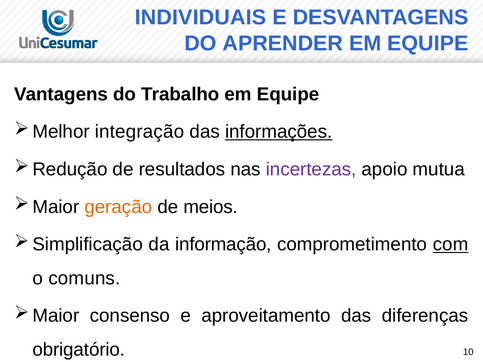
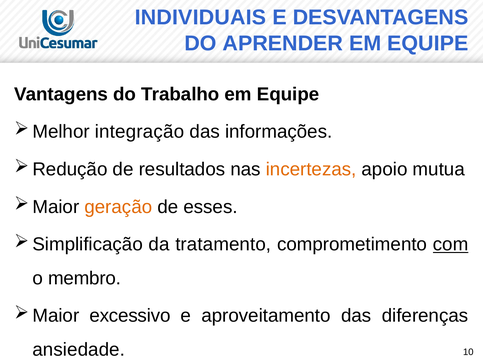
informações underline: present -> none (279, 132)
incertezas colour: purple -> orange (311, 169)
meios: meios -> esses (210, 207)
informação: informação -> tratamento (223, 245)
comuns: comuns -> membro (85, 278)
consenso: consenso -> excessivo (130, 316)
obrigatório: obrigatório -> ansiedade (79, 350)
